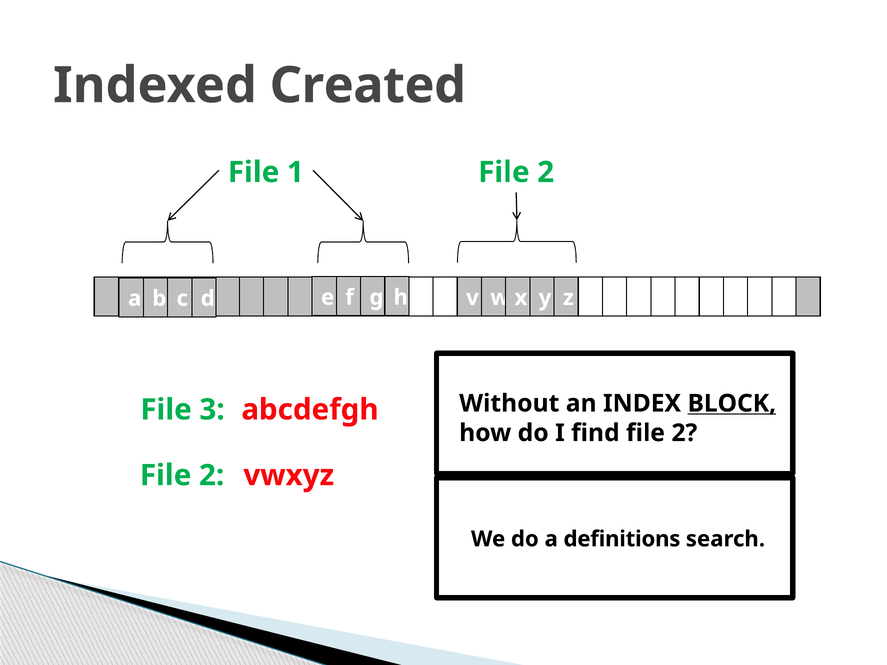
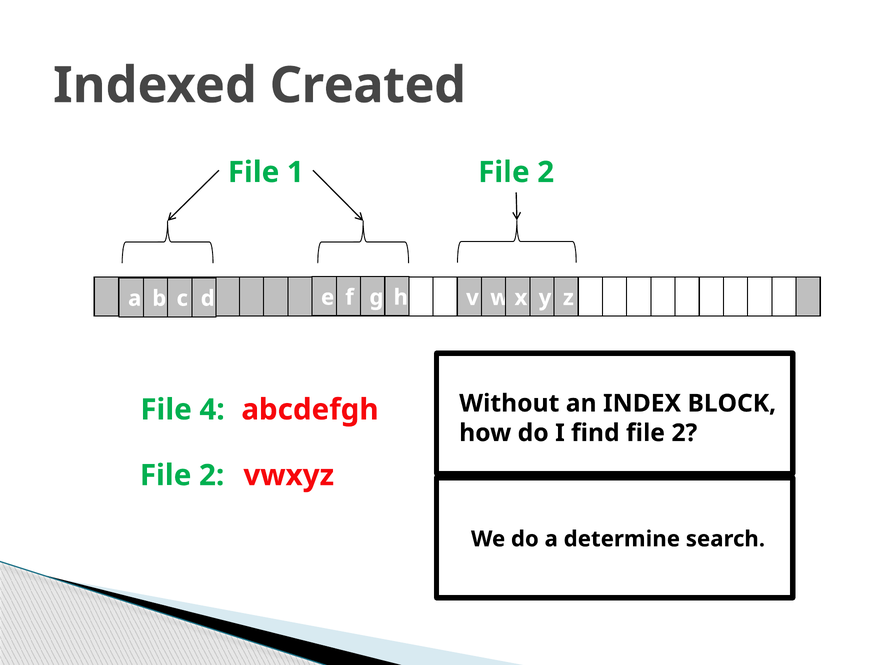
BLOCK underline: present -> none (732, 404)
3: 3 -> 4 (212, 410)
definitions: definitions -> determine (622, 539)
